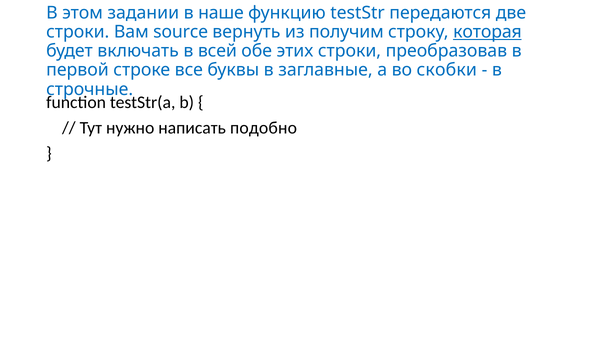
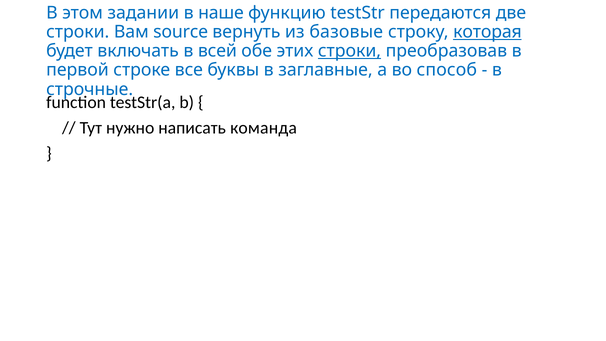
получим: получим -> базовые (346, 32)
строки underline: none -> present (350, 51)
скобки: скобки -> способ (447, 70)
подобно: подобно -> команда (264, 128)
